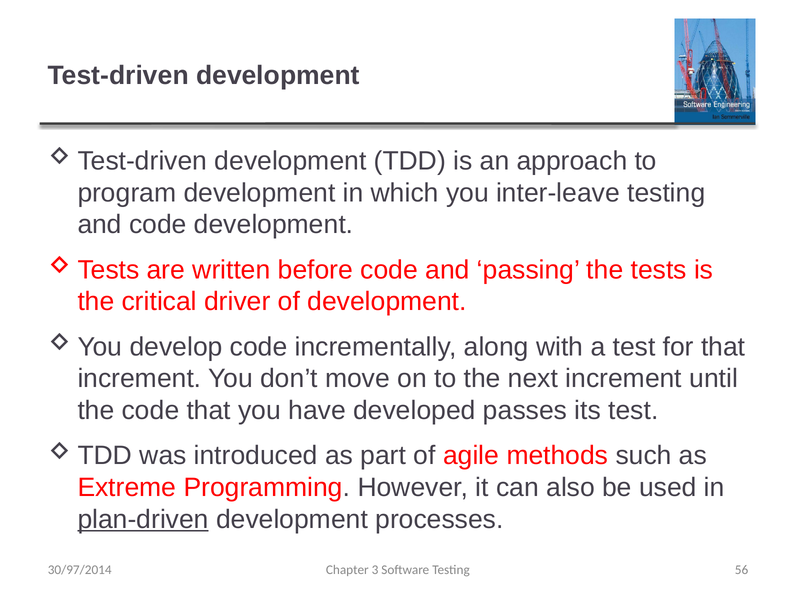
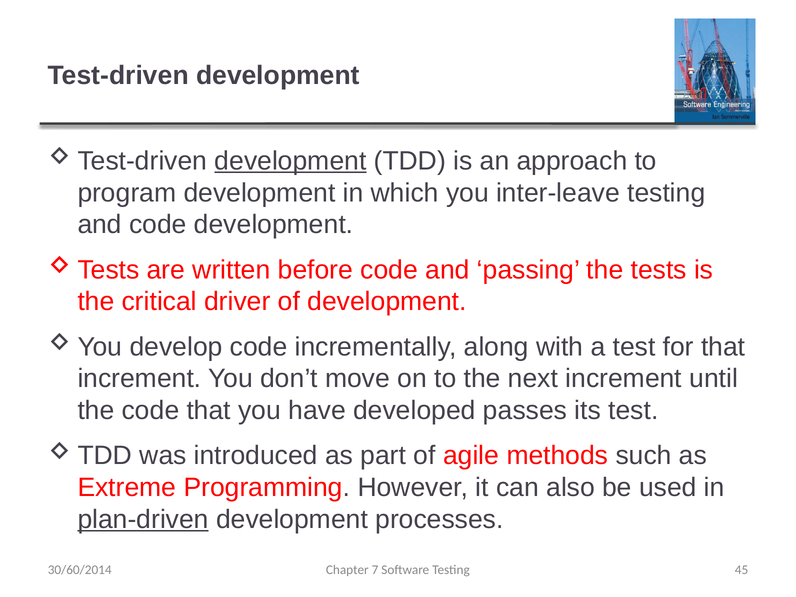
development underline: none -> present (290, 161)
3: 3 -> 7 (375, 570)
56: 56 -> 45 (742, 570)
30/97/2014: 30/97/2014 -> 30/60/2014 (80, 570)
